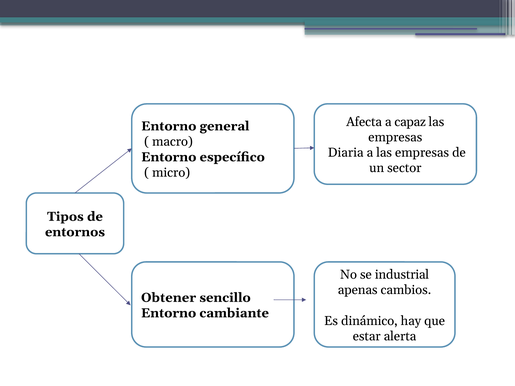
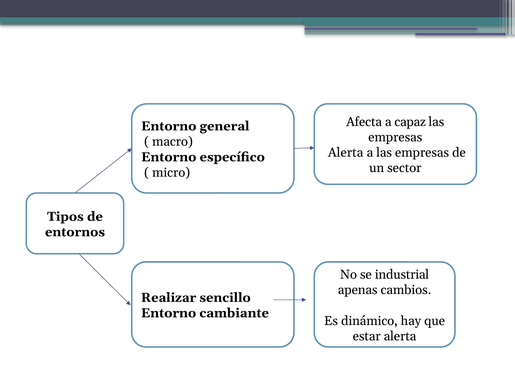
Diaria: Diaria -> Alerta (346, 153)
Obtener: Obtener -> Realizar (169, 298)
